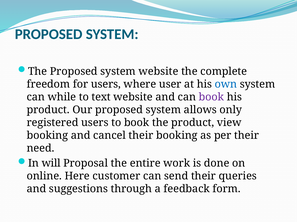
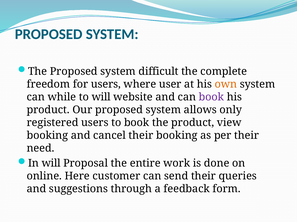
system website: website -> difficult (159, 72)
own colour: blue -> orange (226, 84)
to text: text -> will (101, 97)
